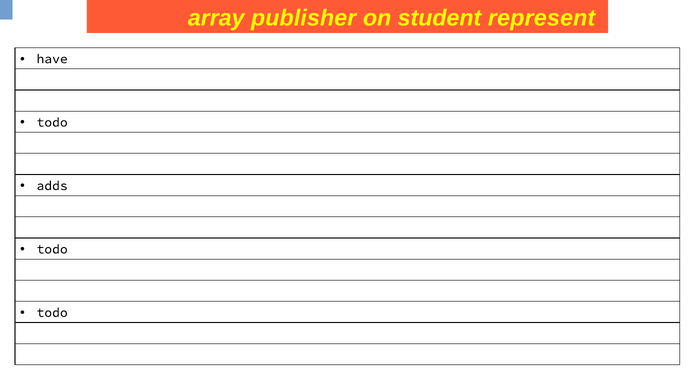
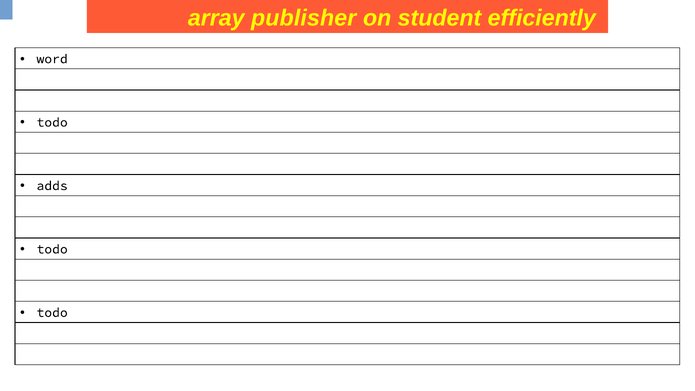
represent: represent -> efficiently (542, 18)
have: have -> word (52, 59)
